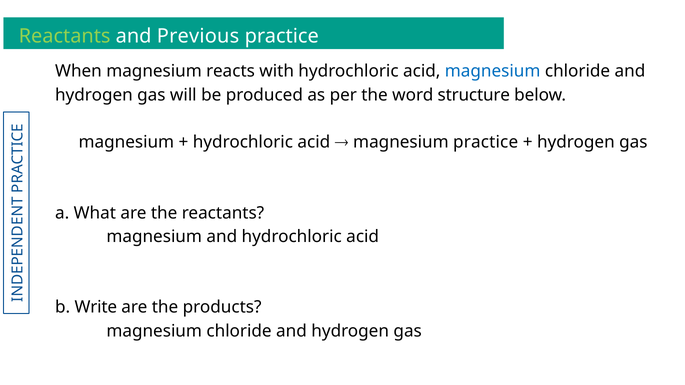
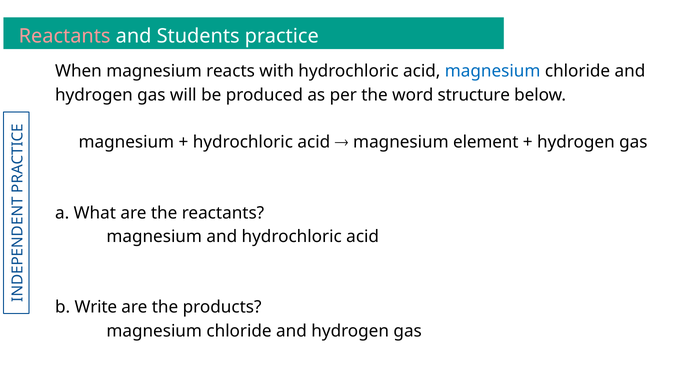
Reactants colour: light green -> pink (65, 36)
Previous: Previous -> Students (198, 36)
magnesium practice: practice -> element (486, 142)
